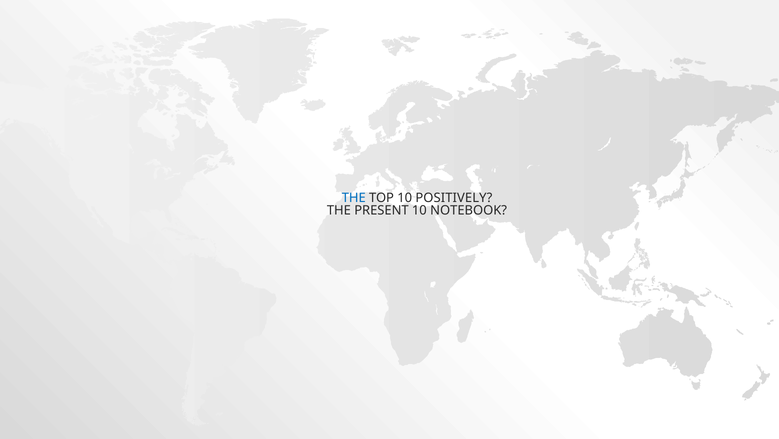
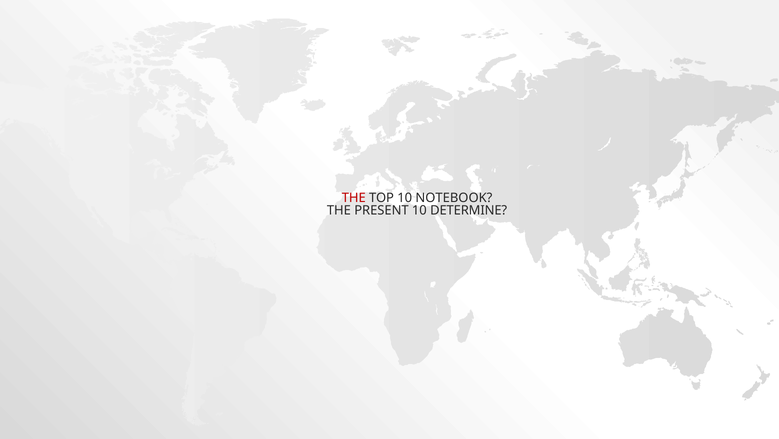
THE colour: blue -> red (354, 198)
POSITIVELY: POSITIVELY -> NOTEBOOK (454, 198)
NOTEBOOK: NOTEBOOK -> DETERMINE (469, 210)
